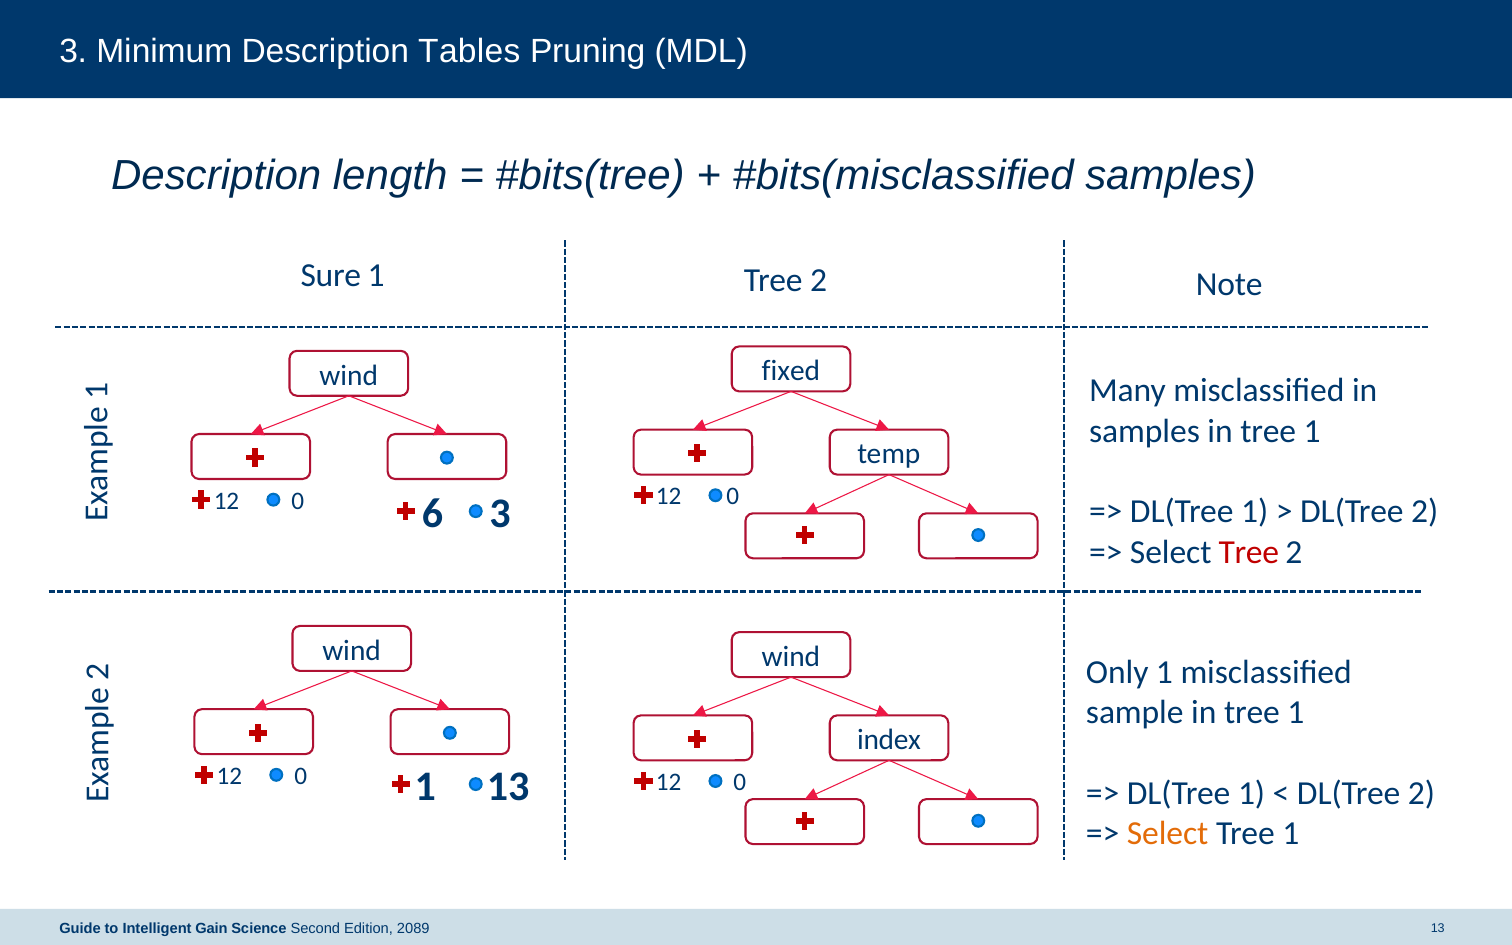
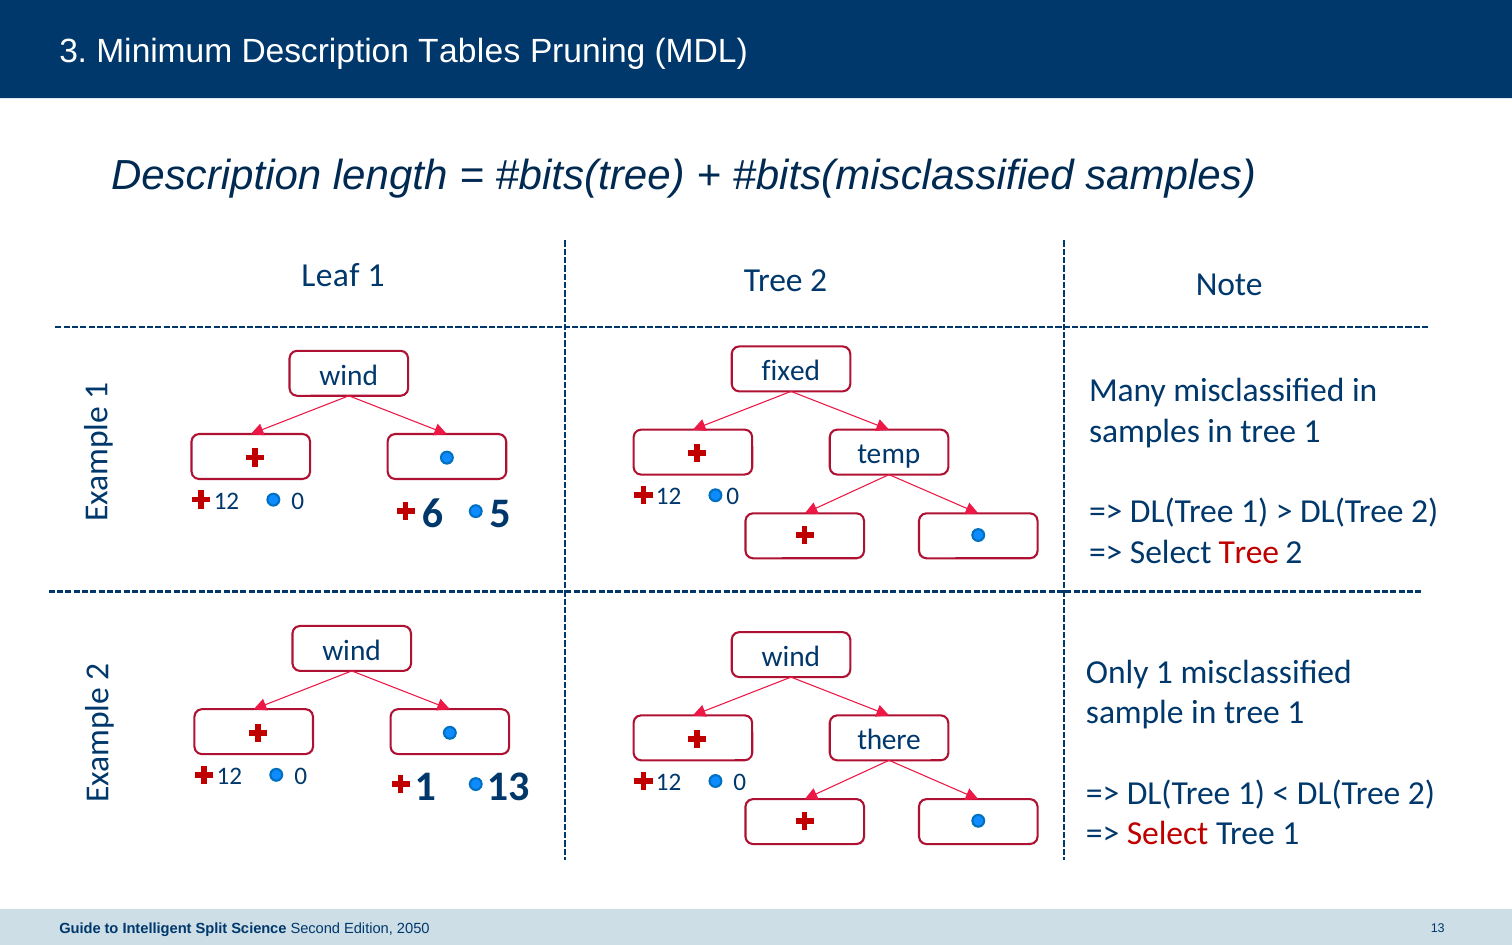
Sure: Sure -> Leaf (331, 275)
6 3: 3 -> 5 (500, 514)
index: index -> there (889, 740)
Select colour: orange -> red (1168, 834)
Gain: Gain -> Split (211, 929)
2089: 2089 -> 2050 (413, 929)
